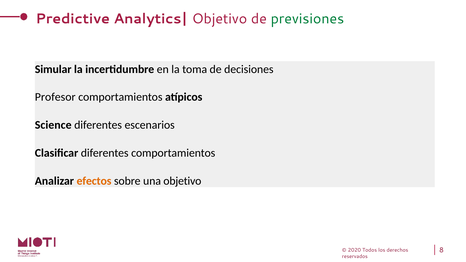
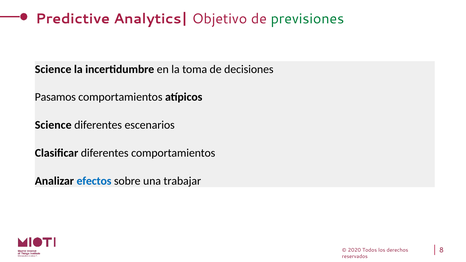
Simular: Simular -> Science (53, 69)
Profesor: Profesor -> Pasamos (55, 97)
efectos colour: orange -> blue (94, 181)
una objetivo: objetivo -> trabajar (182, 181)
